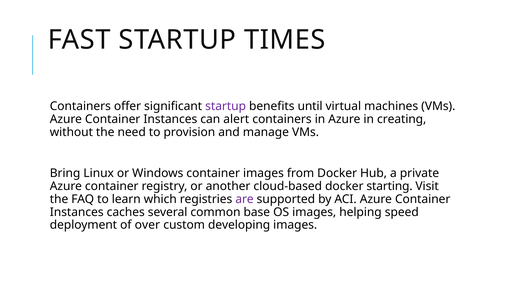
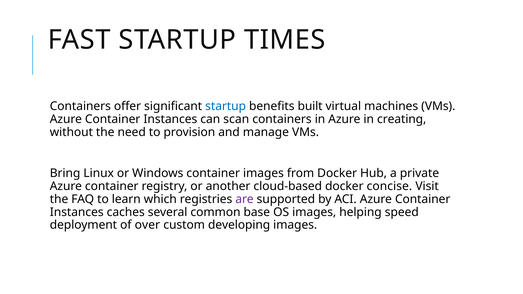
startup colour: purple -> blue (226, 106)
until: until -> built (310, 106)
alert: alert -> scan (236, 119)
starting: starting -> concise (389, 186)
